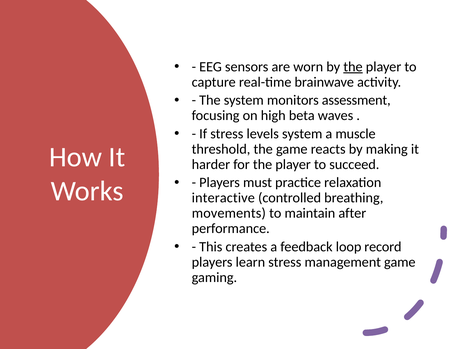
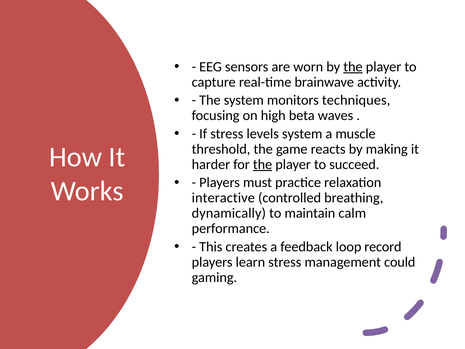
assessment: assessment -> techniques (356, 100)
the underline: none -> present (263, 164)
movements: movements -> dynamically (229, 213)
after: after -> calm (352, 213)
management game: game -> could (400, 262)
